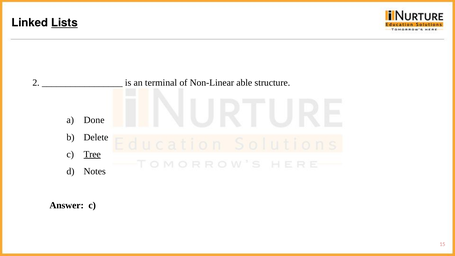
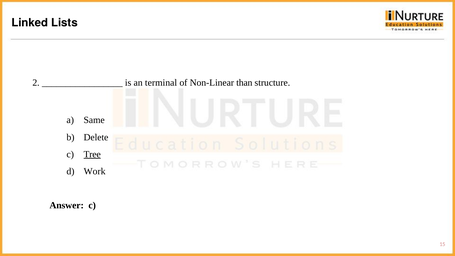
Lists underline: present -> none (64, 23)
able: able -> than (244, 83)
Done: Done -> Same (94, 120)
Notes: Notes -> Work (95, 171)
